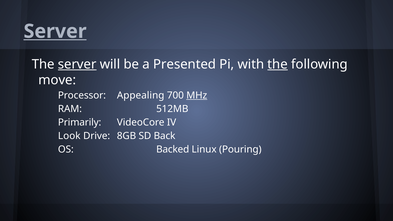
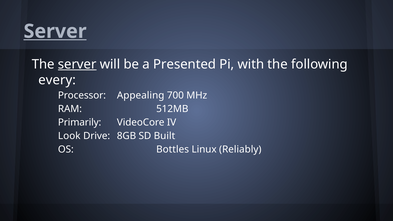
the underline: present -> none (278, 64)
move: move -> every (57, 80)
MHz underline: present -> none (197, 95)
Back: Back -> Built (164, 136)
Backed: Backed -> Bottles (173, 150)
Pouring: Pouring -> Reliably (240, 150)
